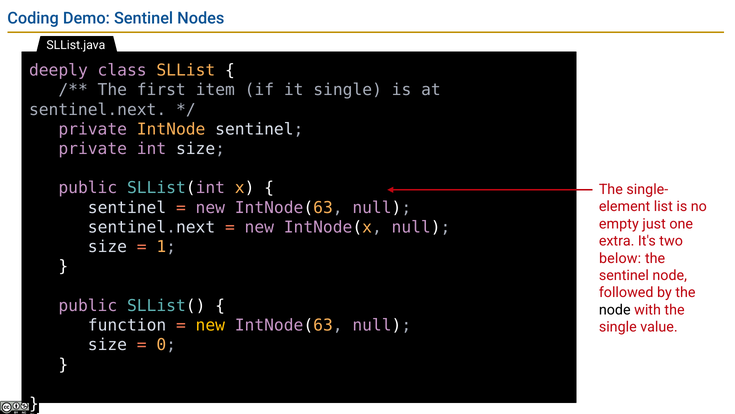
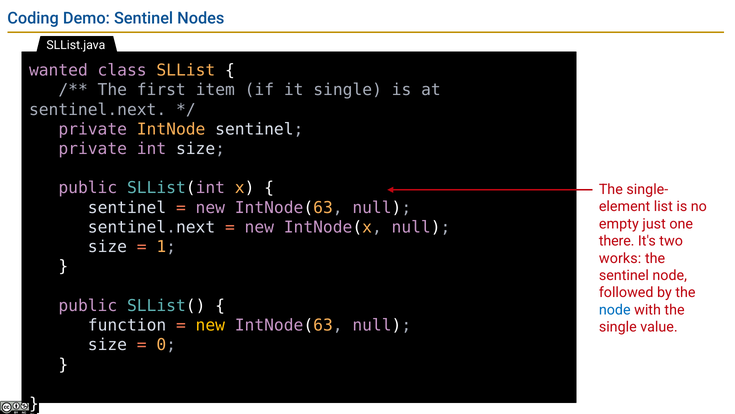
deeply: deeply -> wanted (58, 70)
extra: extra -> there (617, 241)
below: below -> works (620, 258)
node colour: black -> blue (615, 309)
